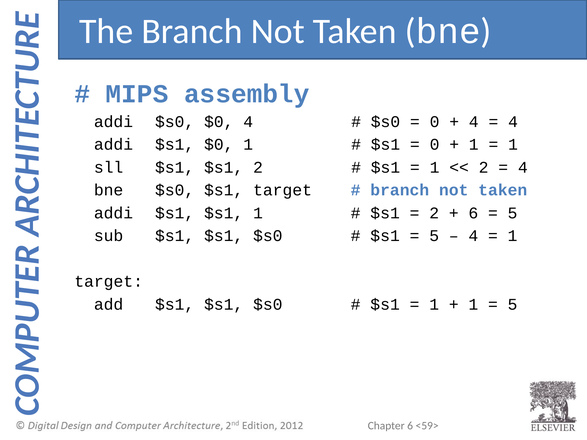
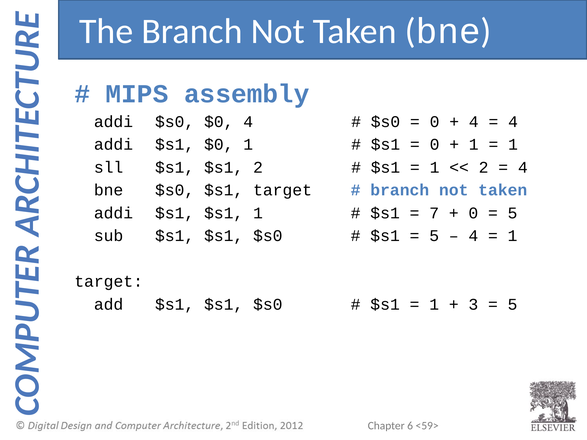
2: 2 -> 7 (434, 213)
6: 6 -> 0 (473, 213)
1: 1 -> 3 (473, 304)
